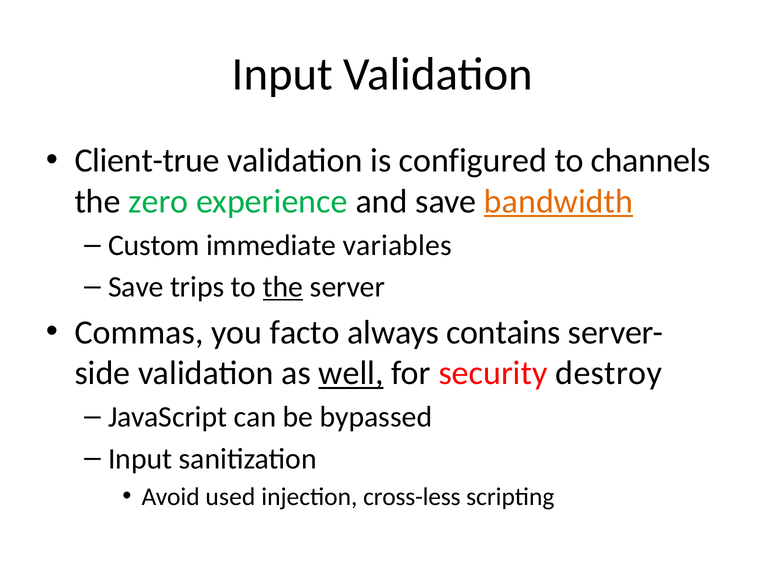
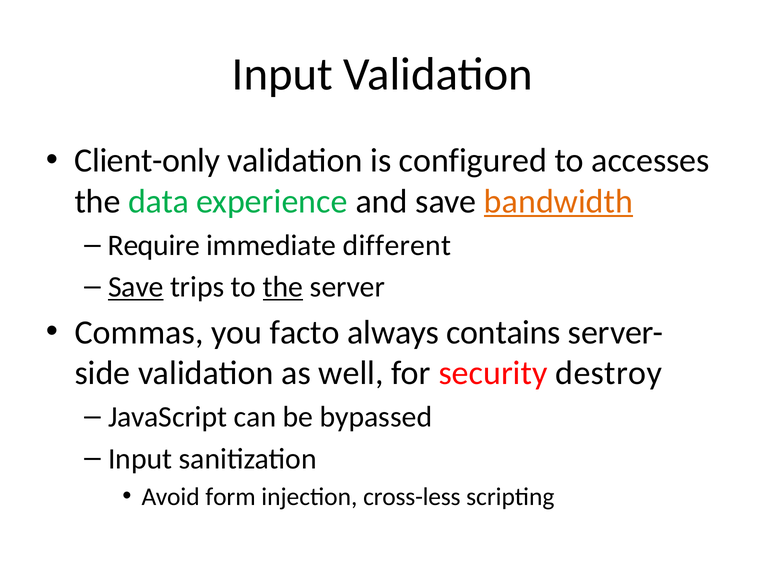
Client-true: Client-true -> Client-only (147, 161)
channels: channels -> accesses (651, 161)
zero: zero -> data (159, 201)
Custom: Custom -> Require (154, 245)
variables: variables -> different (397, 245)
Save underline: none -> present (136, 287)
well underline: present -> none (351, 373)
used: used -> form (231, 496)
